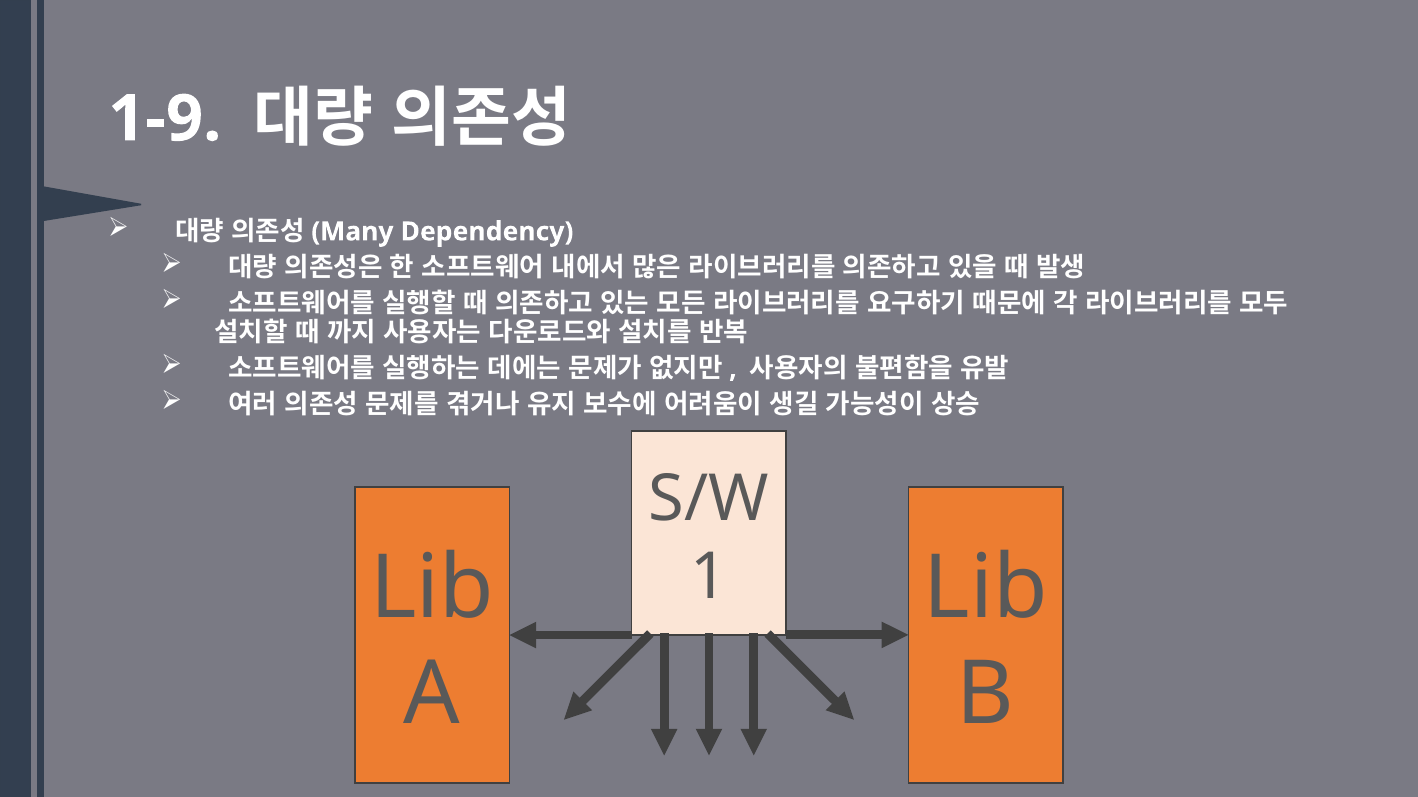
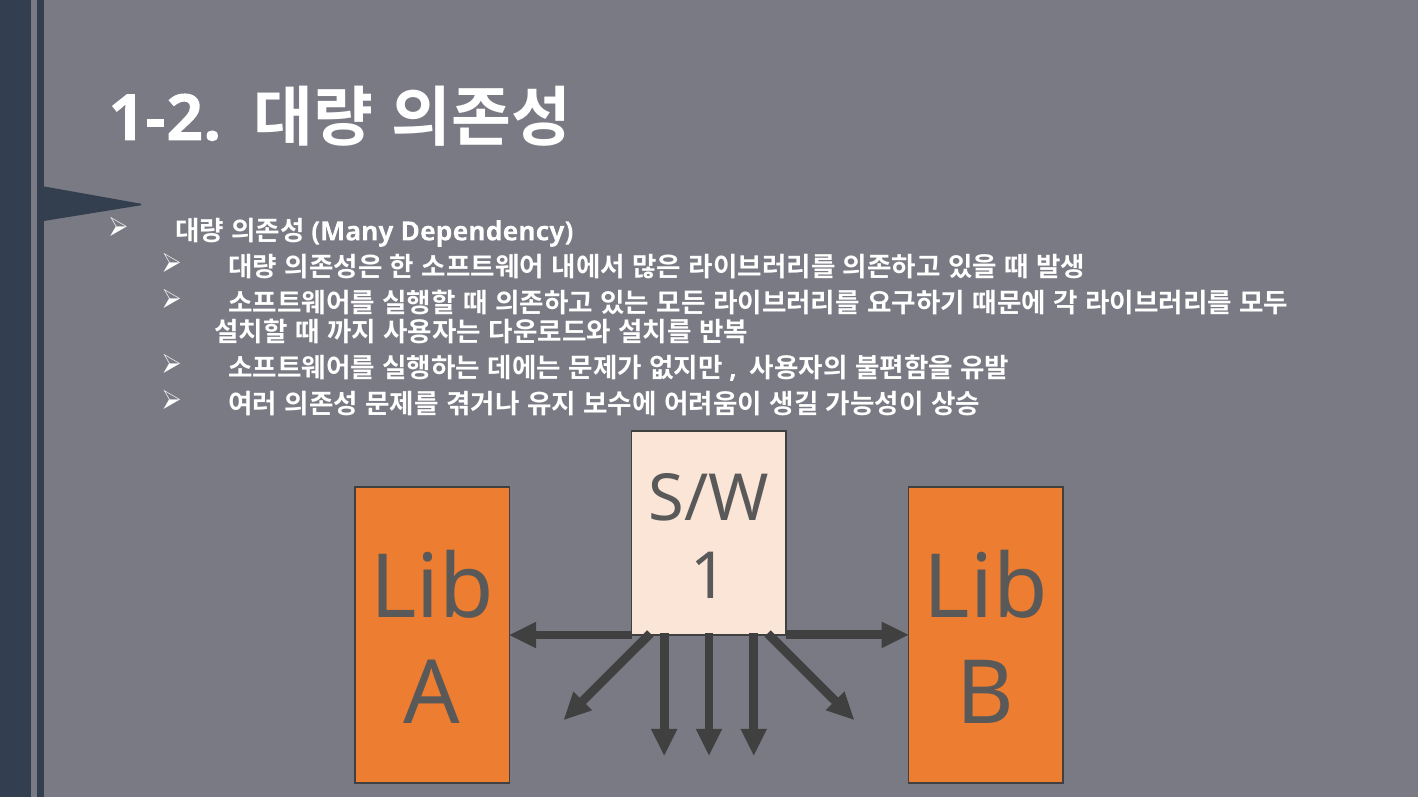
1-9: 1-9 -> 1-2 (165, 119)
